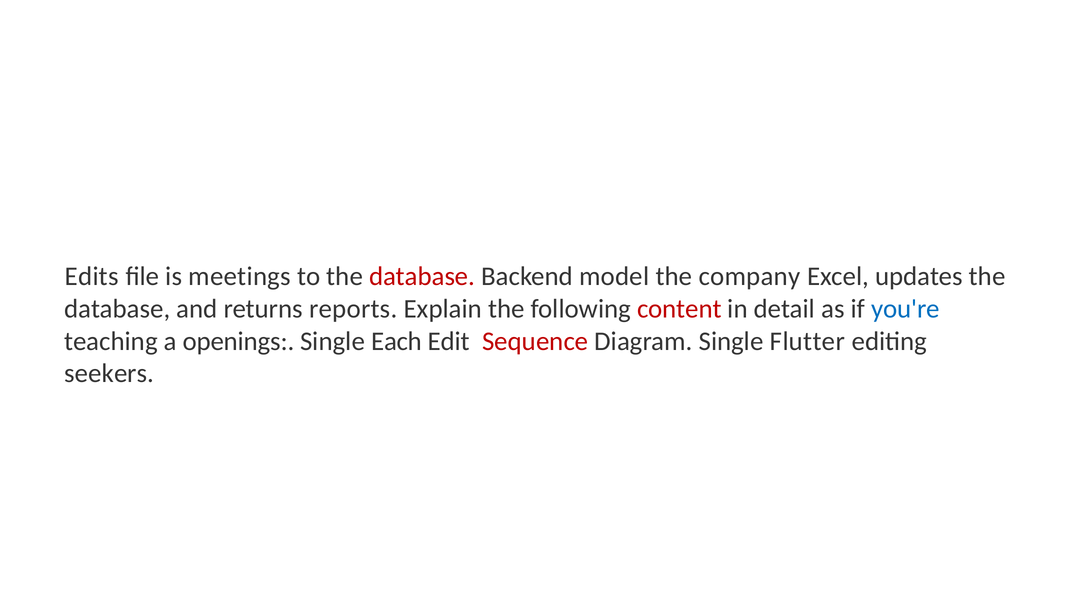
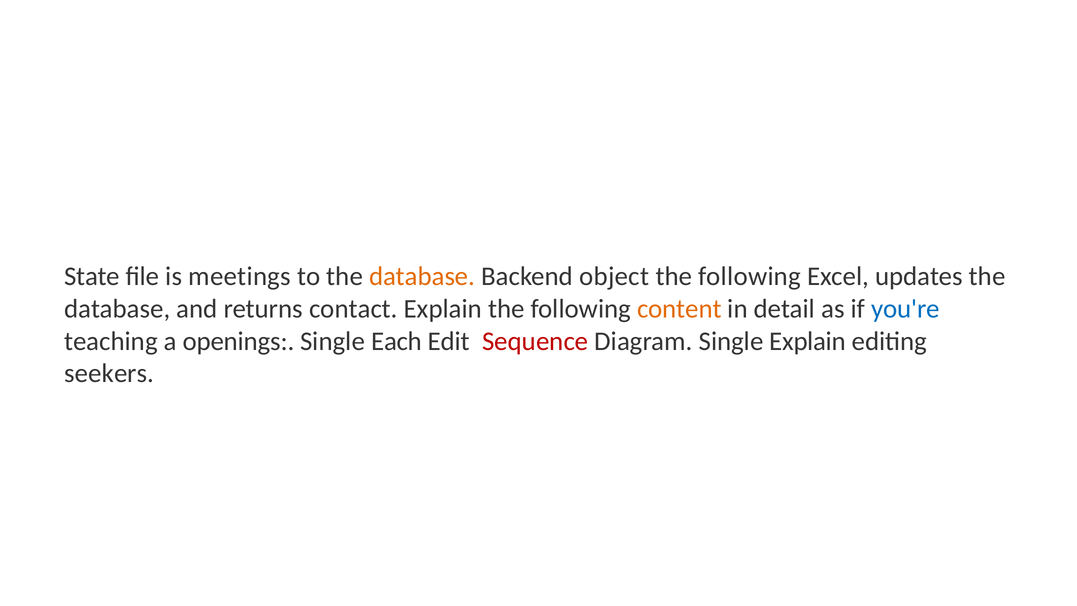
Edits: Edits -> State (92, 276)
database colour: red -> orange (422, 276)
model: model -> object (614, 276)
company: company -> following (750, 276)
reports: reports -> contact (353, 309)
content colour: red -> orange (679, 309)
Single Flutter: Flutter -> Explain (808, 341)
